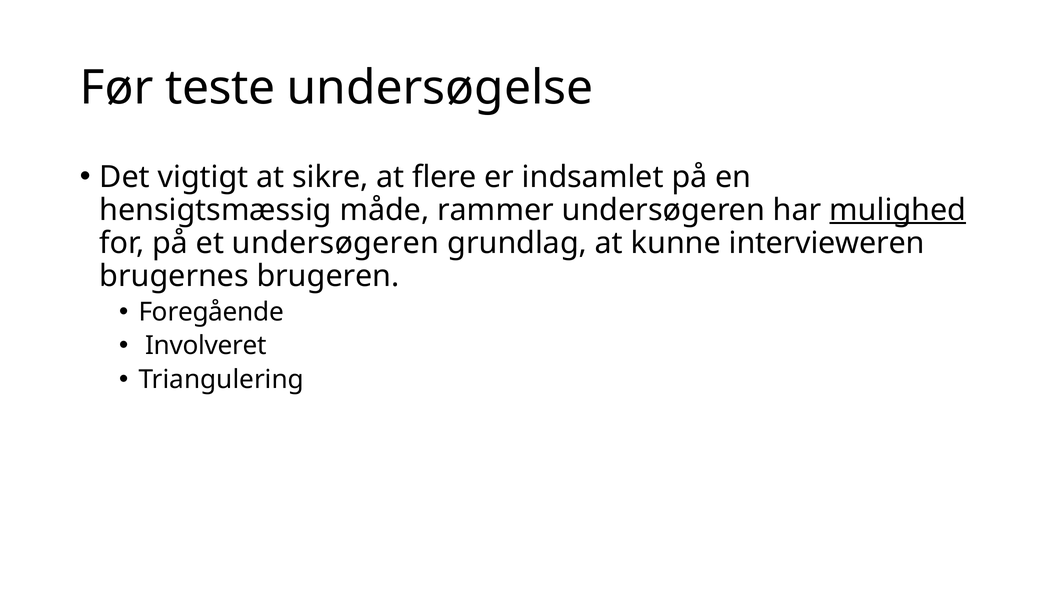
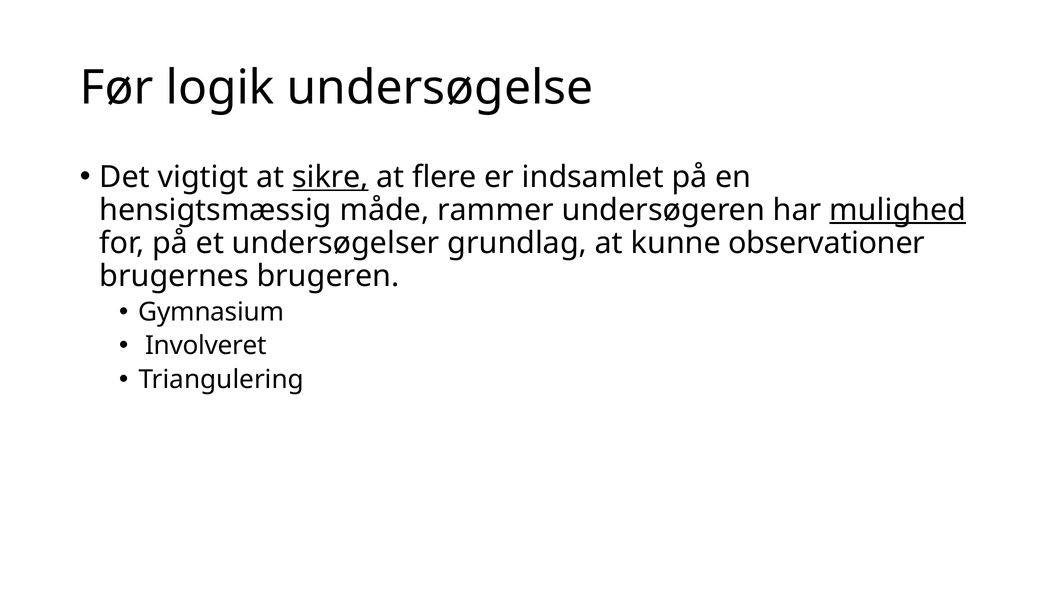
teste: teste -> logik (220, 88)
sikre underline: none -> present (330, 177)
et undersøgeren: undersøgeren -> undersøgelser (336, 243)
intervieweren: intervieweren -> observationer (827, 243)
Foregående: Foregående -> Gymnasium (211, 312)
